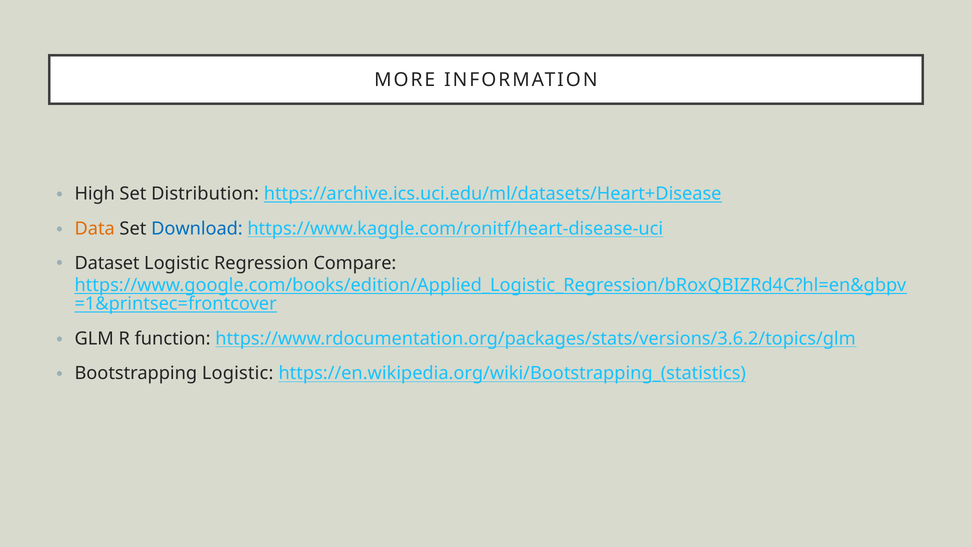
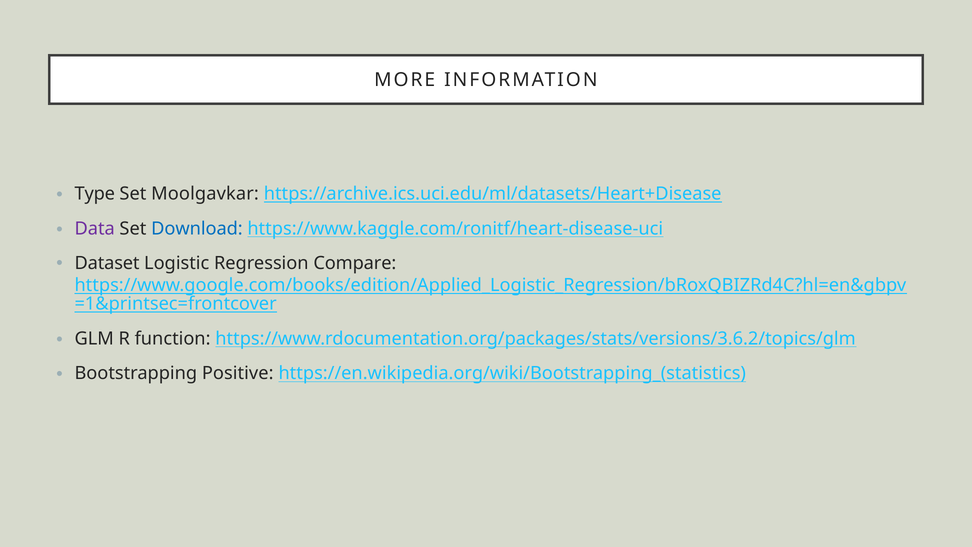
High: High -> Type (95, 193)
Distribution: Distribution -> Moolgavkar (205, 193)
Data colour: orange -> purple (95, 228)
Bootstrapping Logistic: Logistic -> Positive (238, 373)
